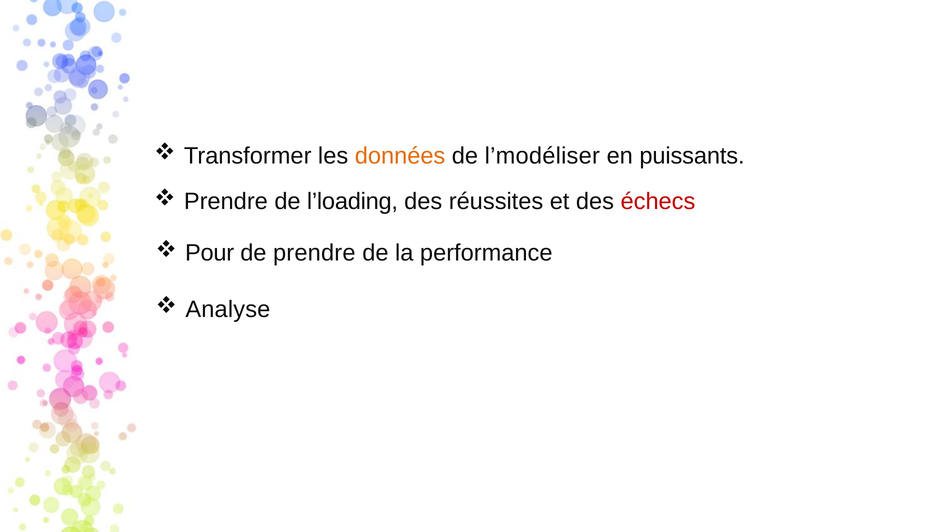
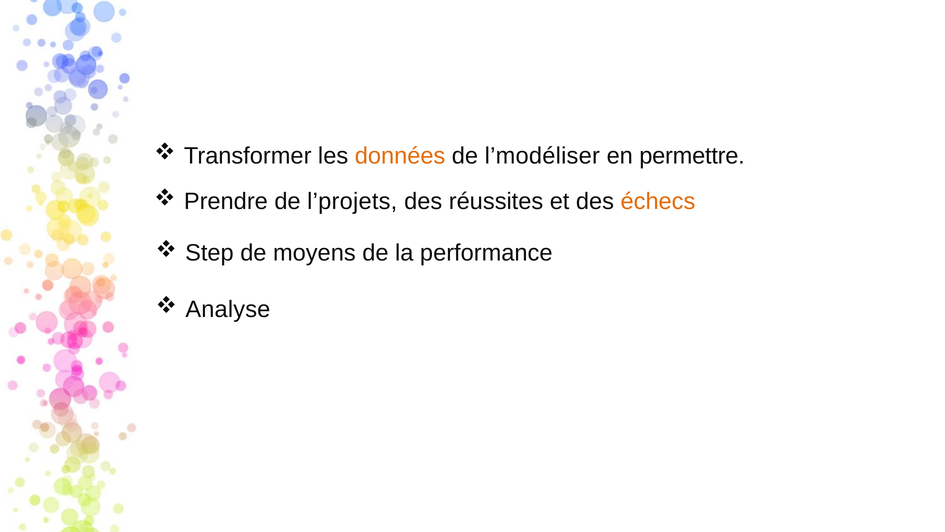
puissants: puissants -> permettre (692, 156)
l’loading: l’loading -> l’projets (352, 202)
échecs colour: red -> orange (658, 202)
Pour: Pour -> Step (209, 253)
de prendre: prendre -> moyens (314, 253)
